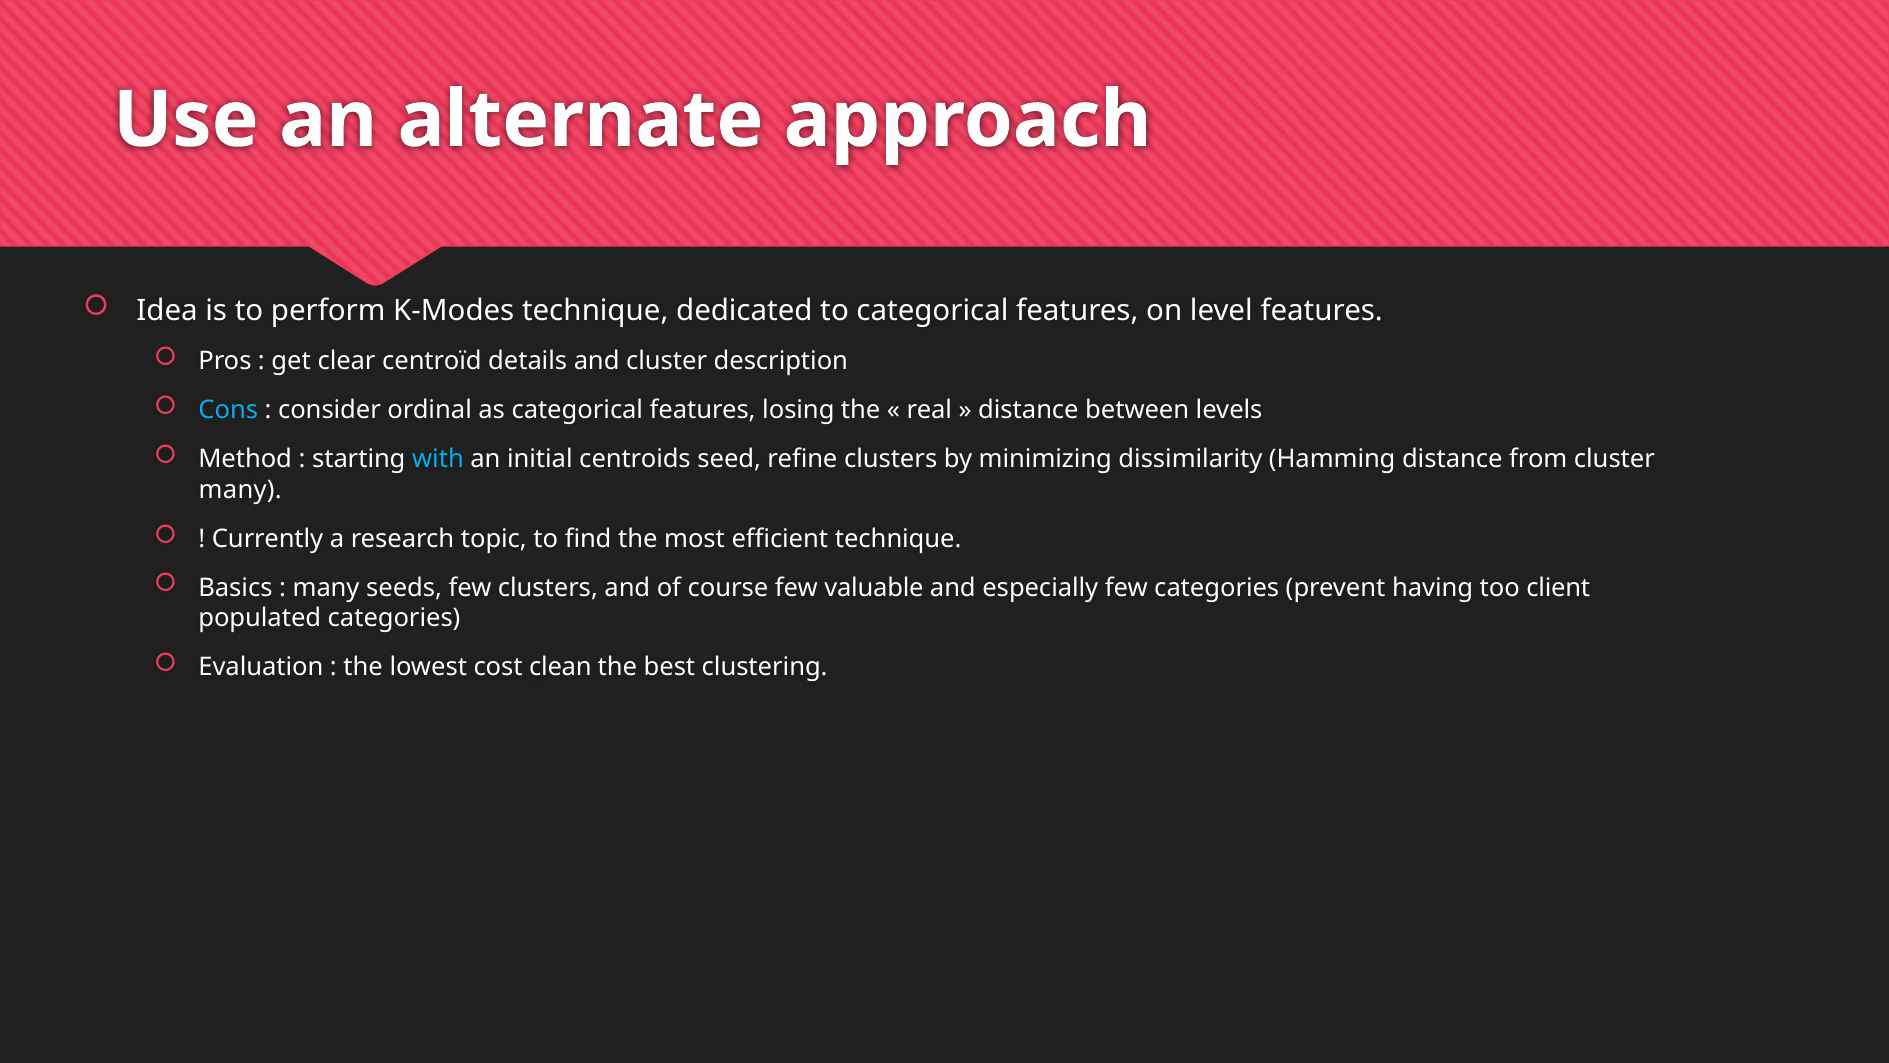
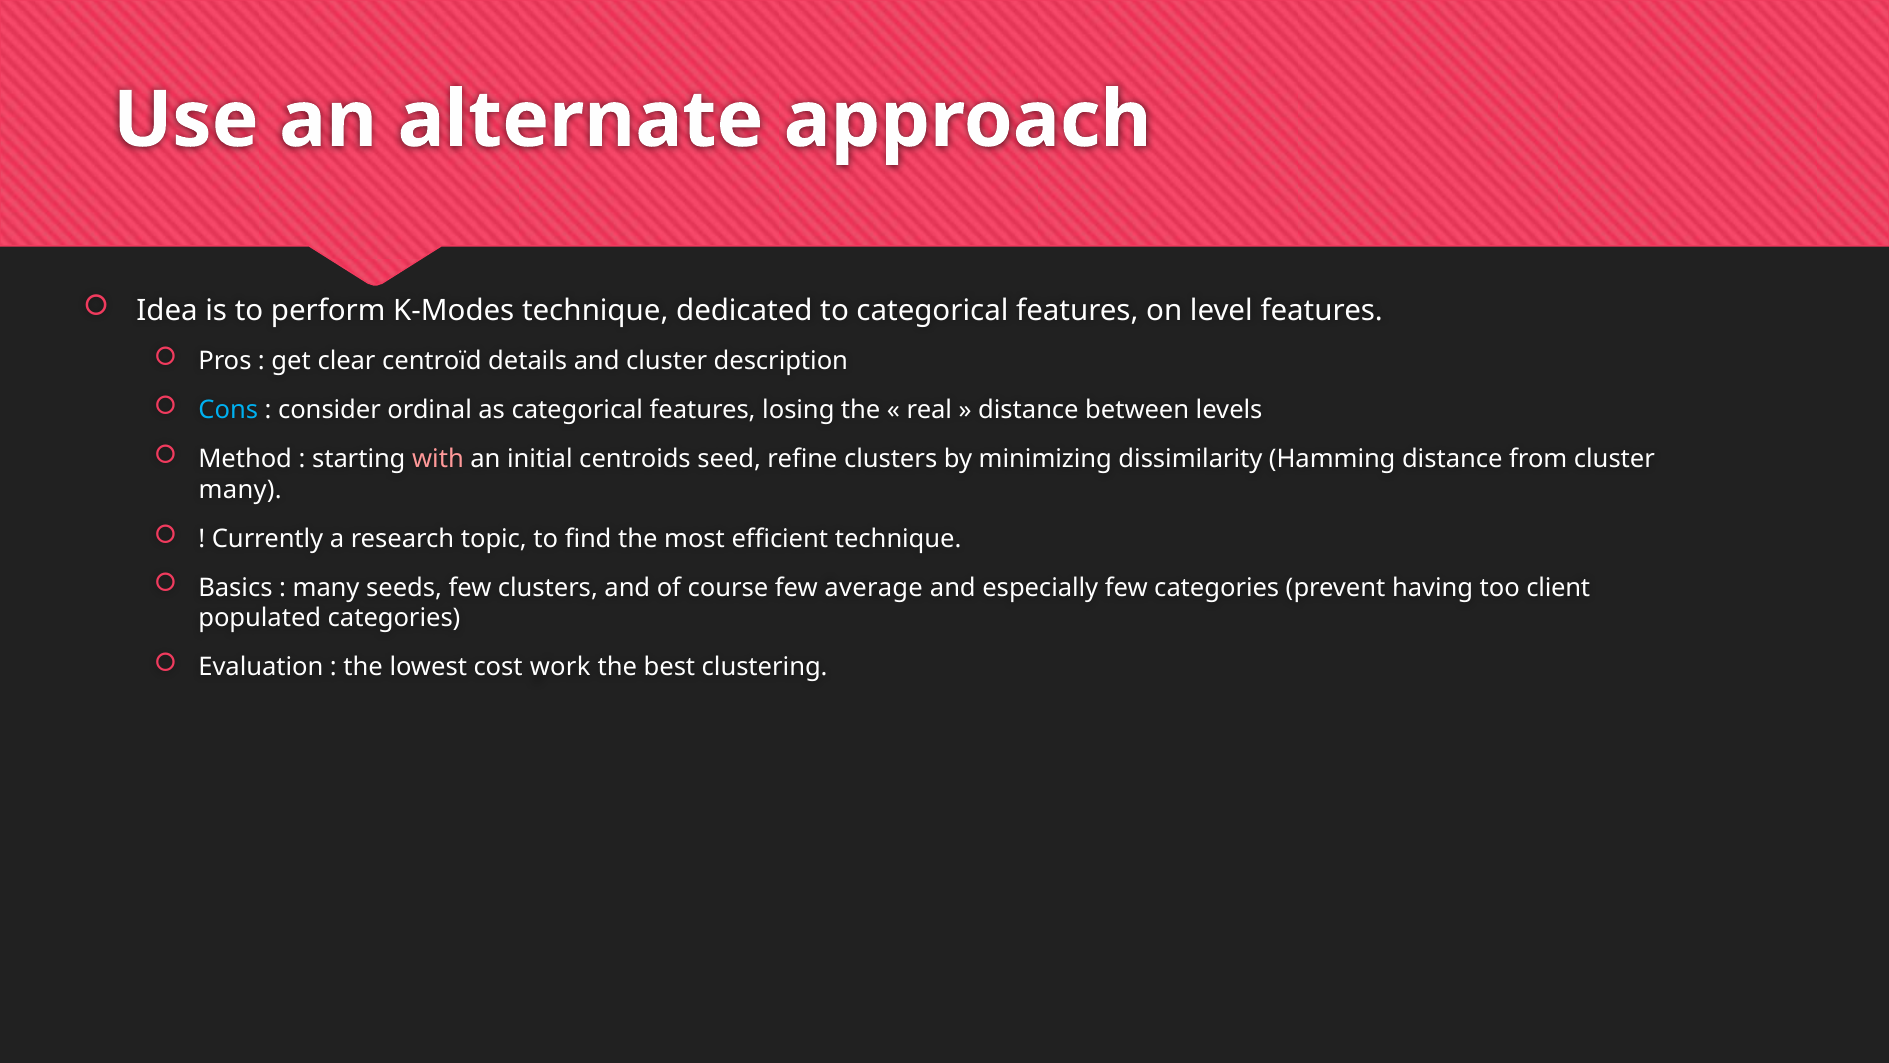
with colour: light blue -> pink (438, 459)
valuable: valuable -> average (874, 587)
clean: clean -> work (560, 667)
